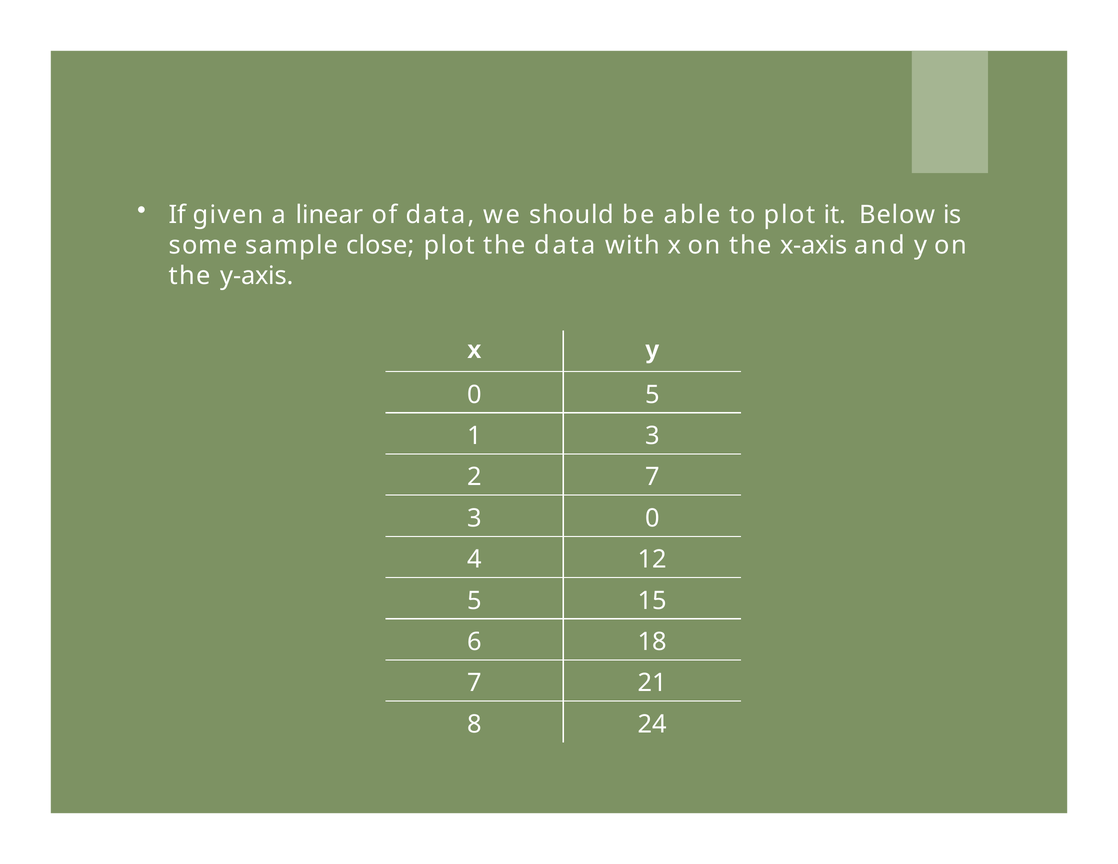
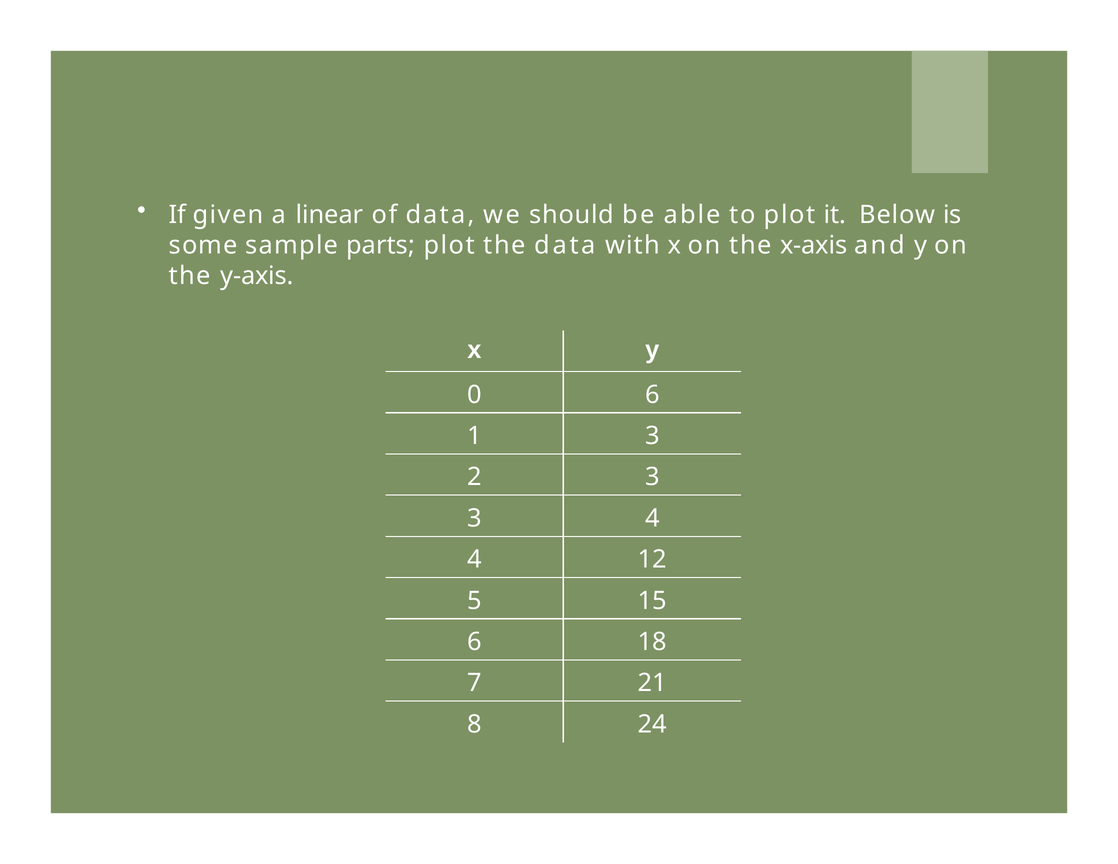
close: close -> parts (381, 245)
0 5: 5 -> 6 (652, 395)
2 7: 7 -> 3 (652, 477)
3 0: 0 -> 4 (652, 518)
